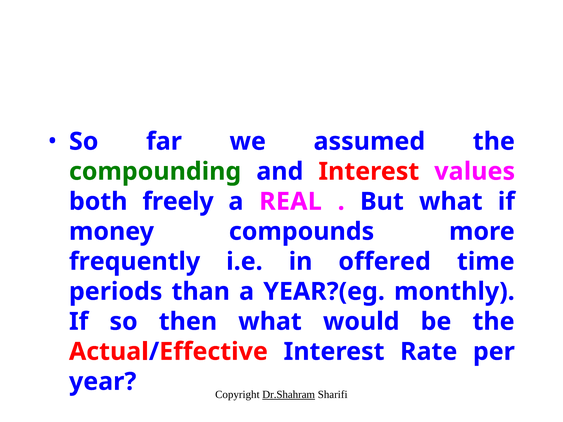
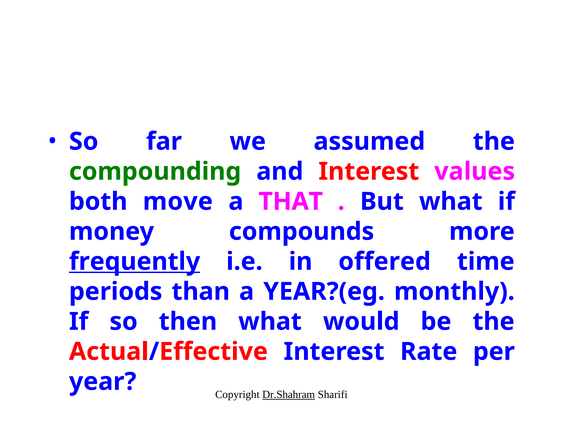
freely: freely -> move (178, 202)
REAL: REAL -> THAT (291, 202)
frequently underline: none -> present (135, 262)
